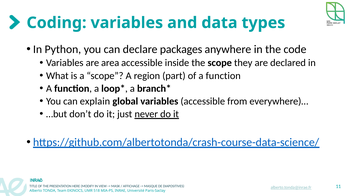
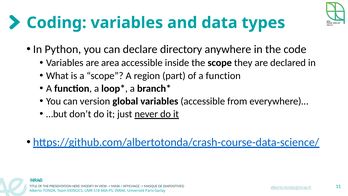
packages: packages -> directory (181, 49)
explain: explain -> version (95, 101)
